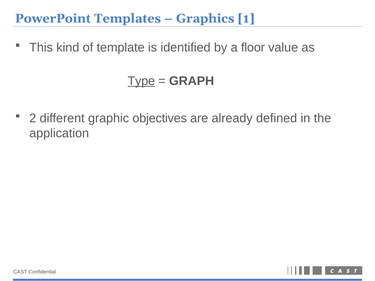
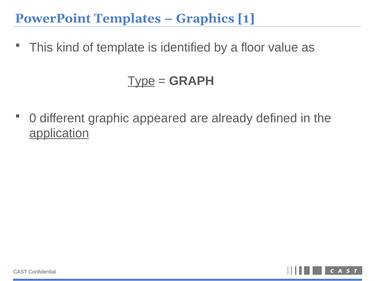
2: 2 -> 0 (33, 118)
objectives: objectives -> appeared (160, 118)
application underline: none -> present (59, 133)
